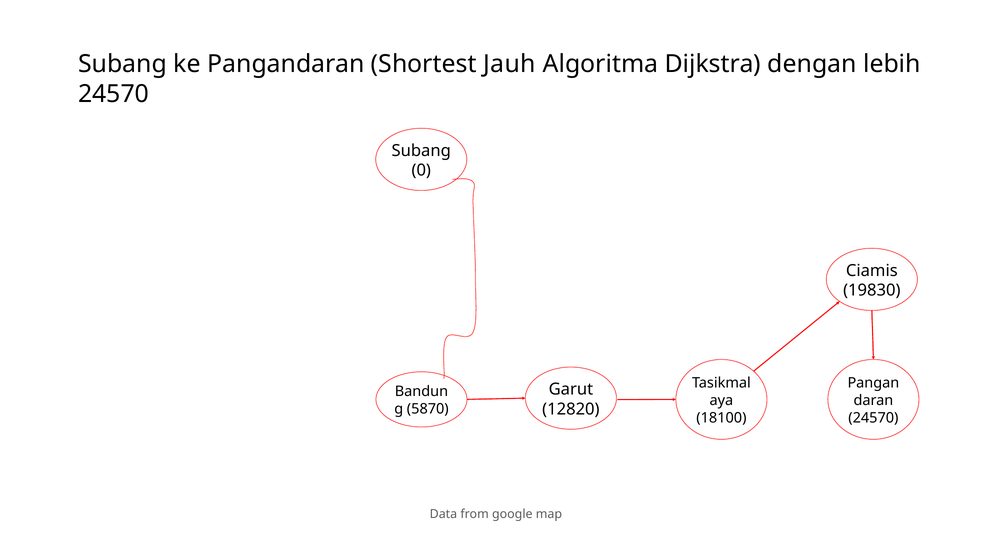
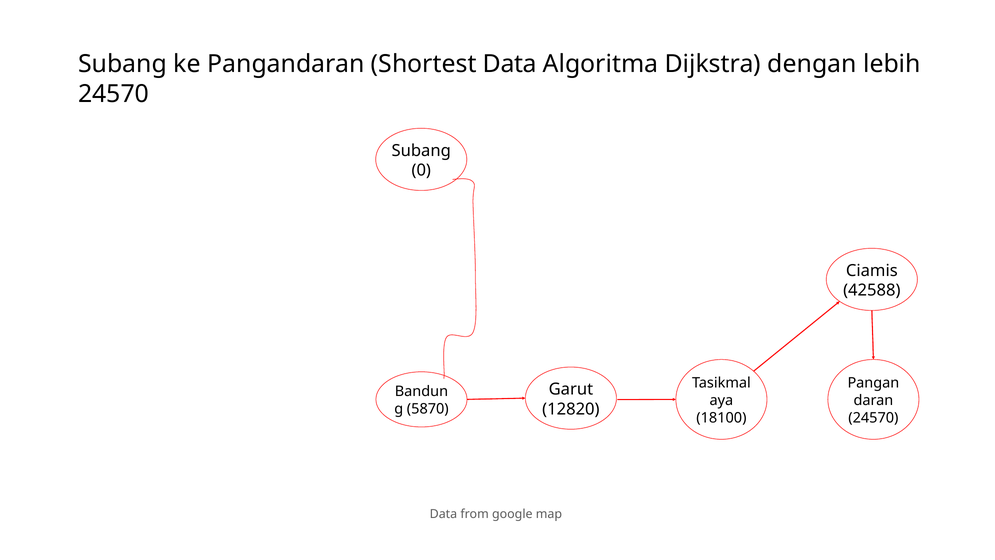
Shortest Jauh: Jauh -> Data (510, 64)
19830: 19830 -> 42588 (872, 290)
